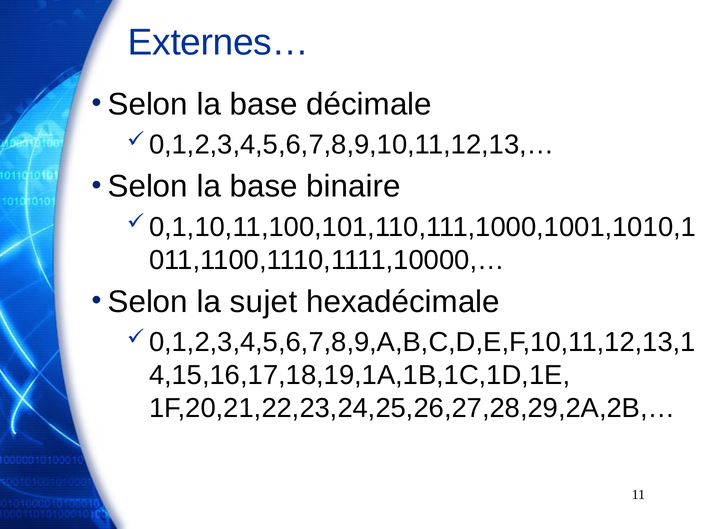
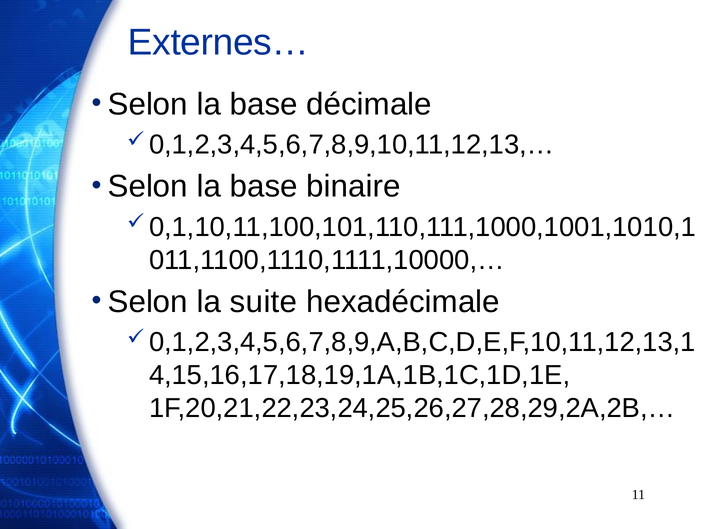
sujet: sujet -> suite (264, 302)
